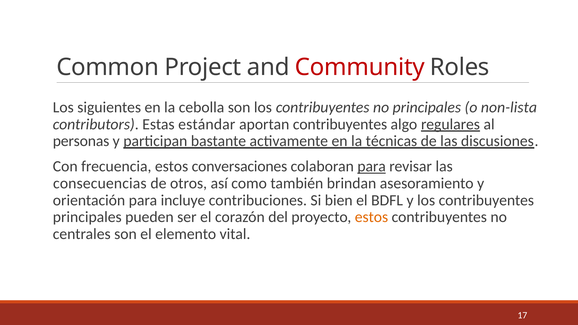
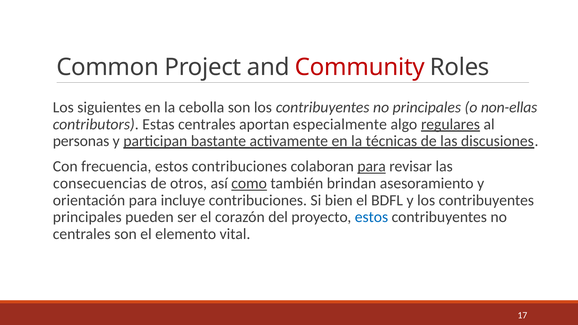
non-lista: non-lista -> non-ellas (509, 107)
Estas estándar: estándar -> centrales (207, 124)
aportan contribuyentes: contribuyentes -> especialmente (340, 124)
estos conversaciones: conversaciones -> contribuciones (239, 166)
como underline: none -> present (249, 183)
estos colour: orange -> blue (371, 217)
